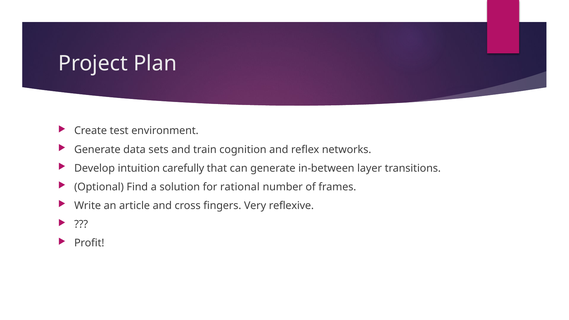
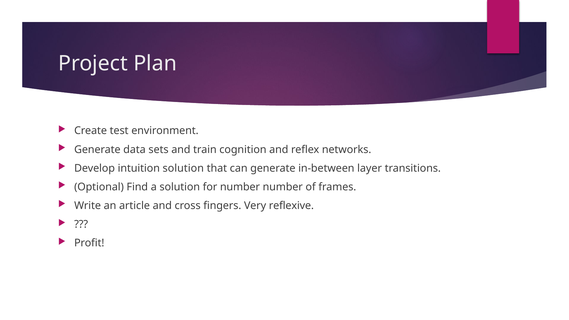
intuition carefully: carefully -> solution (183, 168)
for rational: rational -> number (240, 187)
